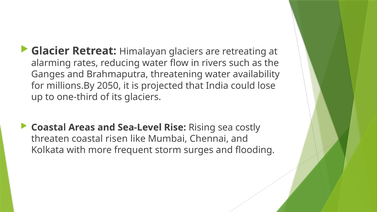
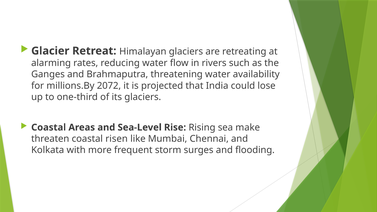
2050: 2050 -> 2072 (109, 86)
costly: costly -> make (248, 127)
